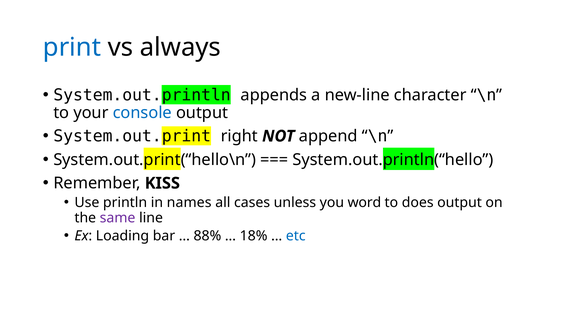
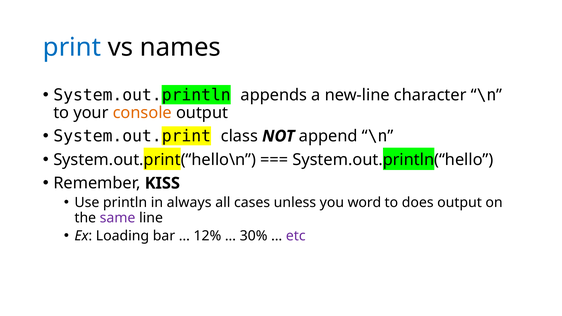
always: always -> names (180, 47)
console colour: blue -> orange (142, 113)
right: right -> class (239, 136)
names: names -> always (189, 203)
88%: 88% -> 12% (207, 236)
18%: 18% -> 30% (254, 236)
etc colour: blue -> purple (296, 236)
